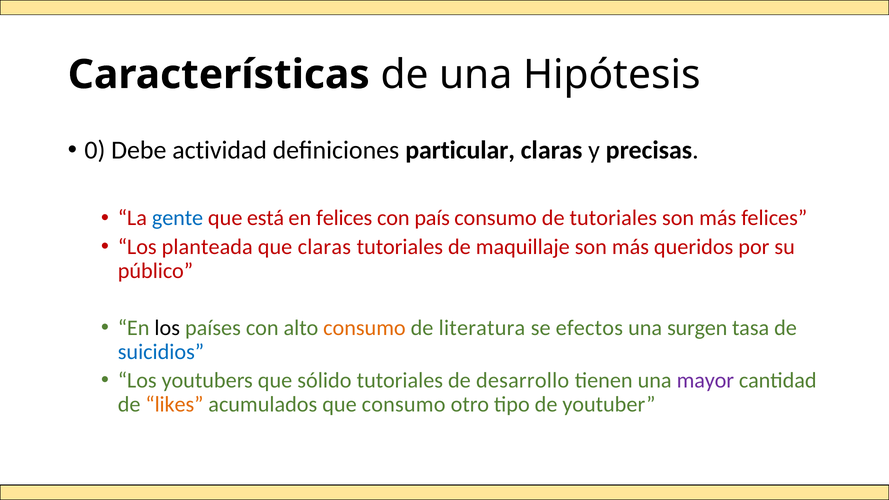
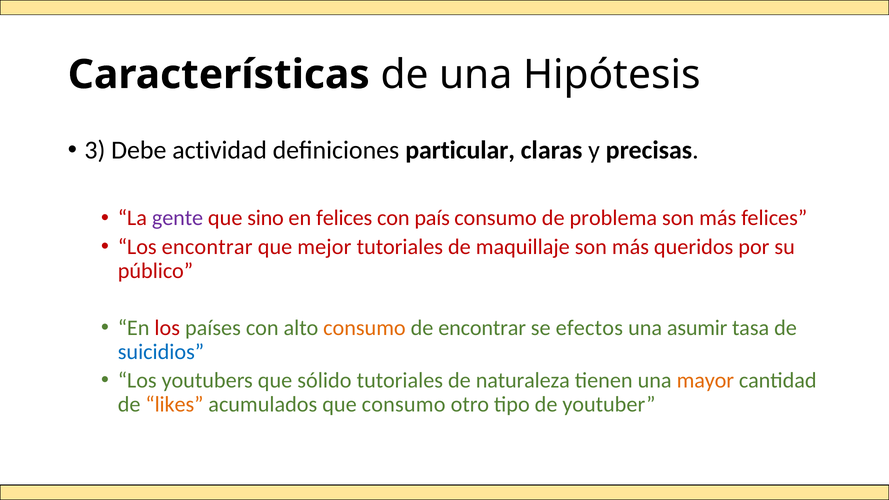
0: 0 -> 3 (95, 150)
gente colour: blue -> purple (178, 218)
está: está -> sino (266, 218)
de tutoriales: tutoriales -> problema (613, 218)
Los planteada: planteada -> encontrar (207, 247)
que claras: claras -> mejor (324, 247)
los colour: black -> red (167, 328)
de literatura: literatura -> encontrar (482, 328)
surgen: surgen -> asumir (697, 328)
desarrollo: desarrollo -> naturaleza (523, 381)
mayor colour: purple -> orange (705, 381)
